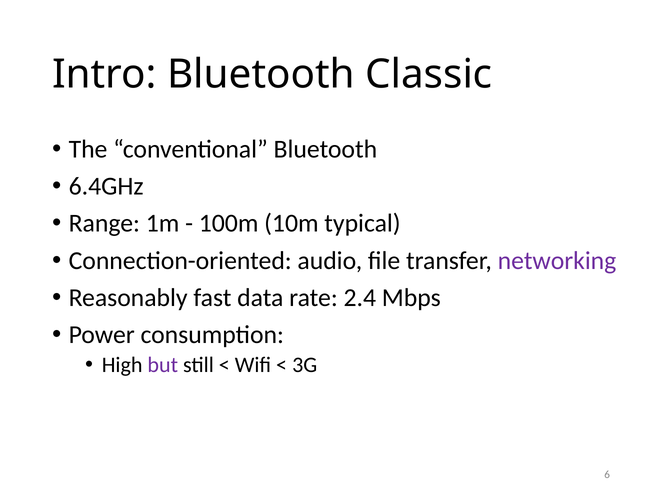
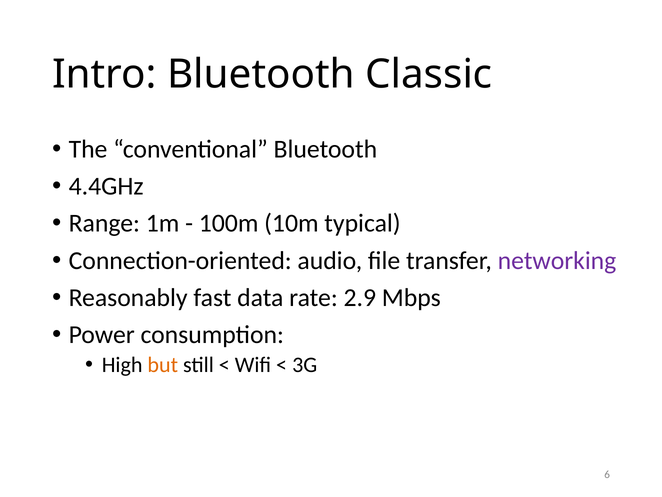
6.4GHz: 6.4GHz -> 4.4GHz (106, 186)
2.4: 2.4 -> 2.9 (360, 297)
but colour: purple -> orange (163, 365)
